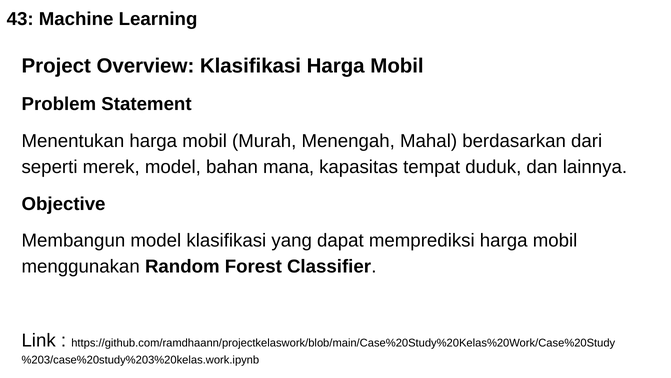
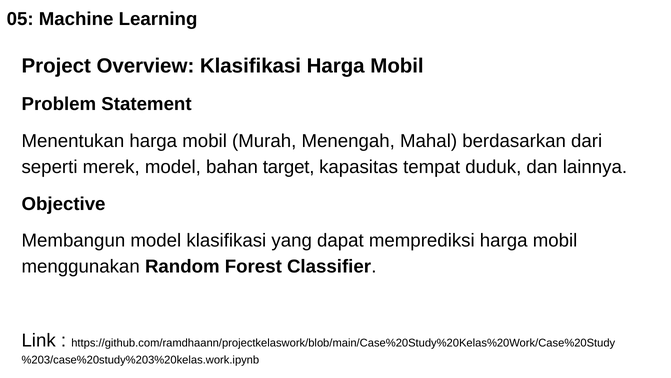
43: 43 -> 05 (20, 19)
mana: mana -> target (289, 167)
